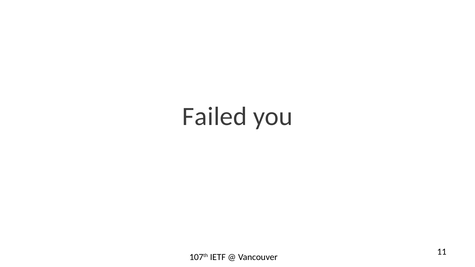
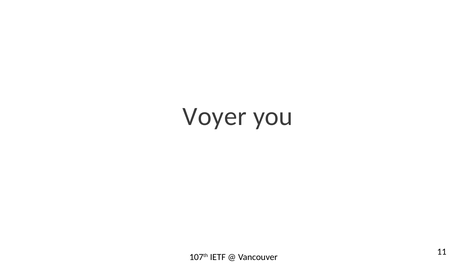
Failed: Failed -> Voyer (215, 117)
